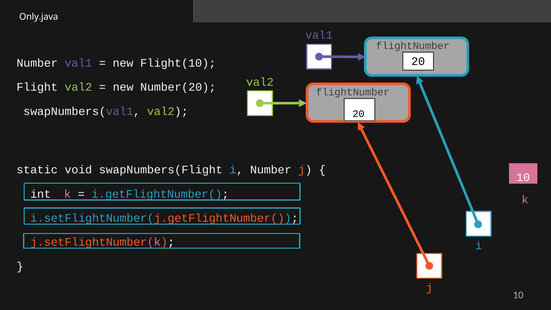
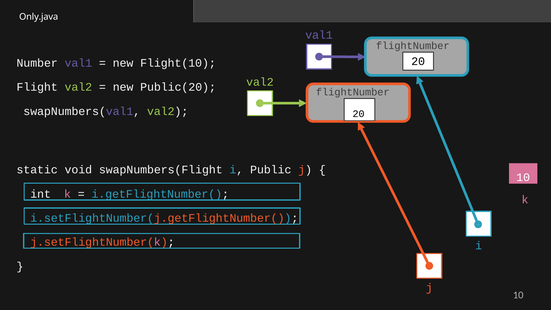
Number(20: Number(20 -> Public(20 (178, 87)
i Number: Number -> Public (271, 170)
